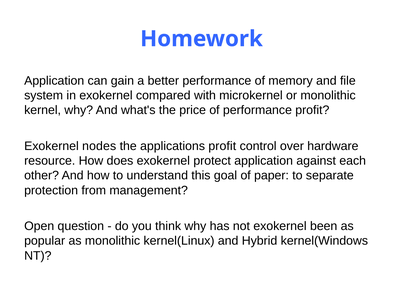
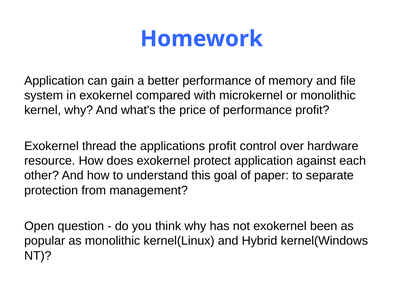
nodes: nodes -> thread (99, 146)
